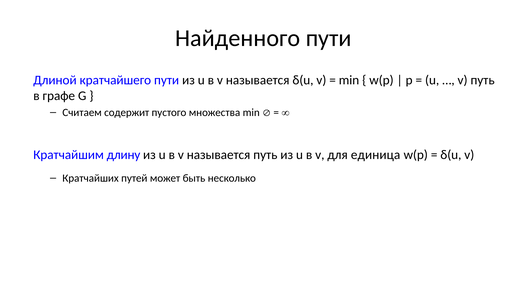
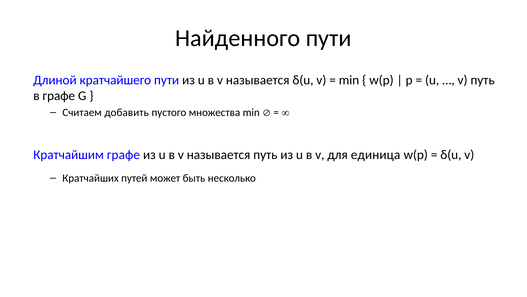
содержит: содержит -> добавить (127, 112)
Кратчайшим длину: длину -> графе (123, 155)
